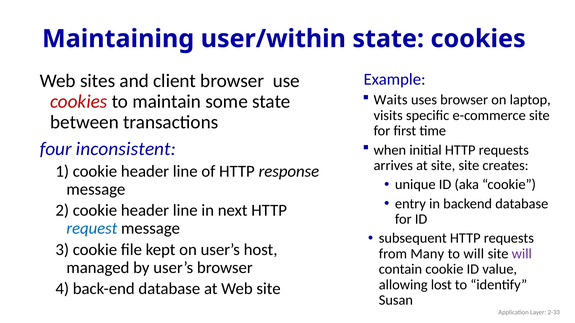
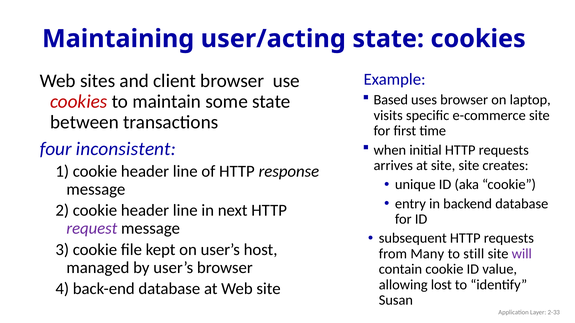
user/within: user/within -> user/acting (273, 39)
Waits: Waits -> Based (391, 100)
request colour: blue -> purple (92, 229)
to will: will -> still (474, 254)
